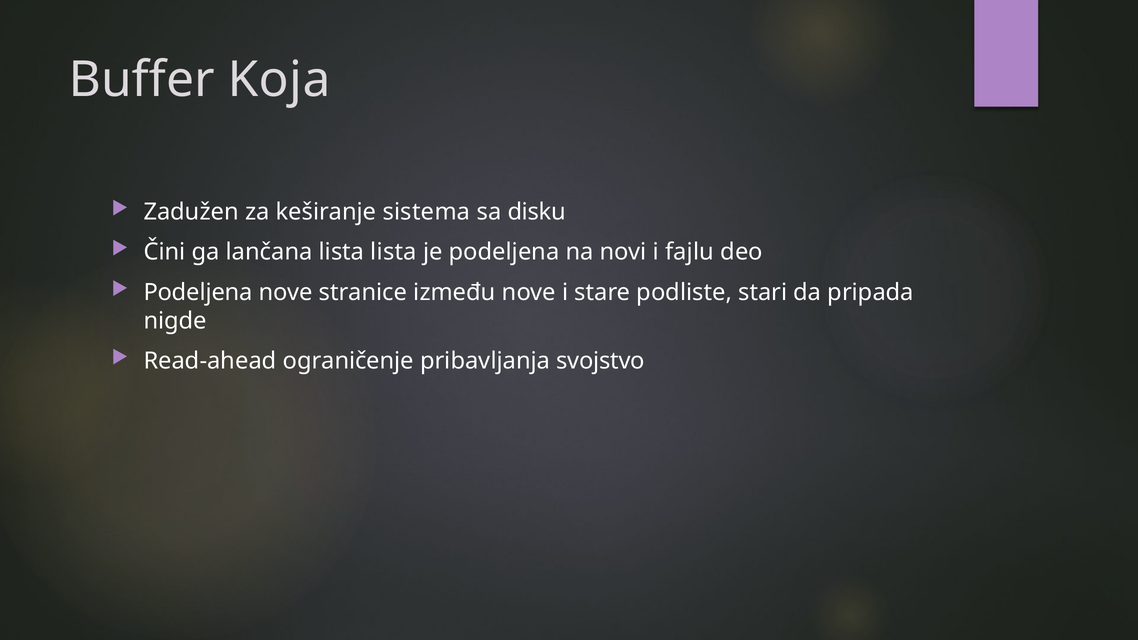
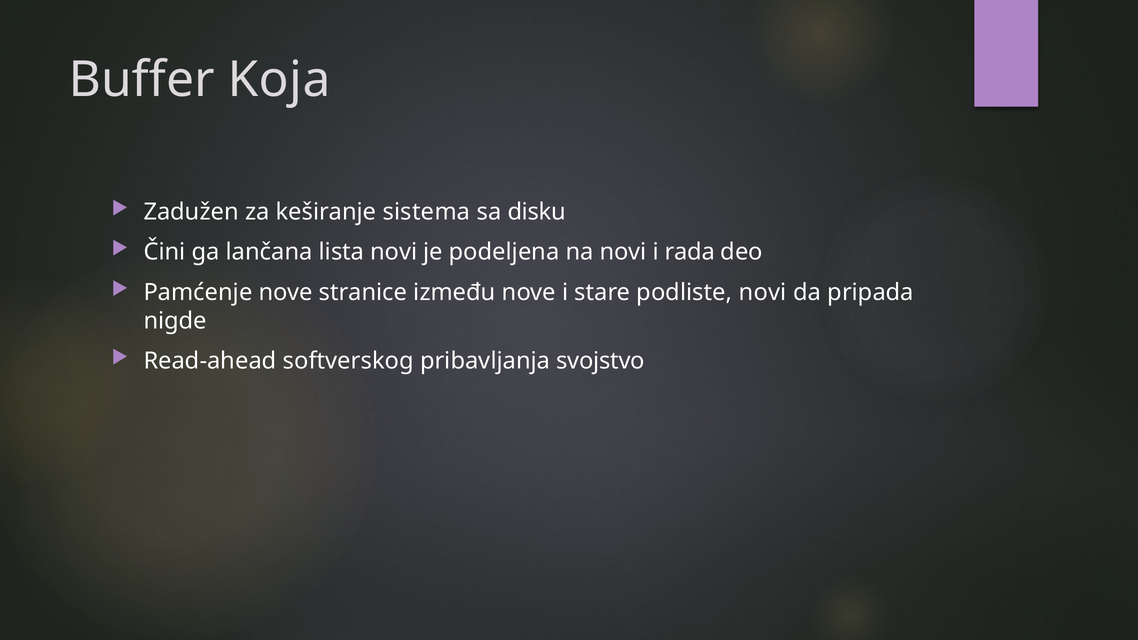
lista lista: lista -> novi (394, 252)
fajlu: fajlu -> rada (690, 252)
Podeljena: Podeljena -> Pamćenje (198, 292)
podliste stari: stari -> novi (763, 292)
ograničenje: ograničenje -> softverskog (348, 361)
